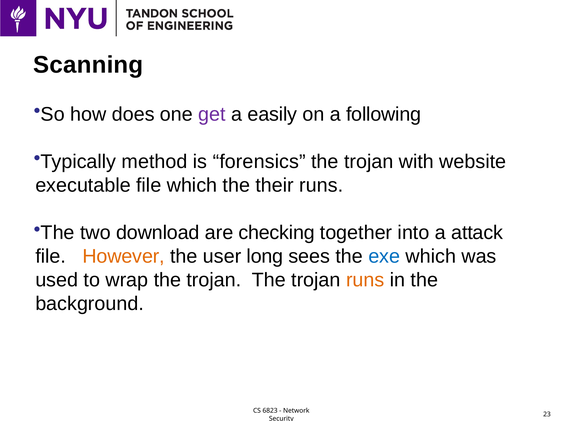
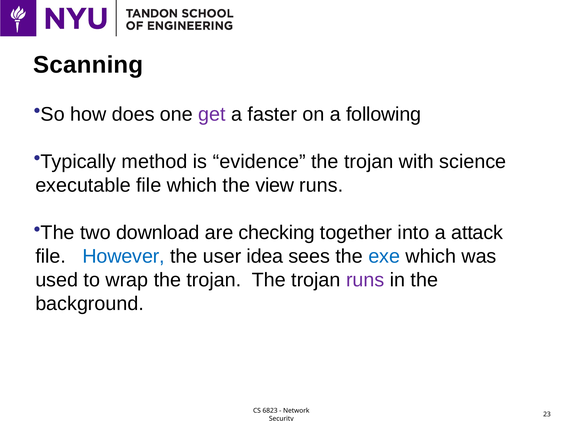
easily: easily -> faster (272, 114)
forensics: forensics -> evidence (259, 162)
website: website -> science (473, 162)
their: their -> view (275, 185)
However colour: orange -> blue (124, 256)
long: long -> idea (265, 256)
runs colour: orange -> purple (365, 280)
